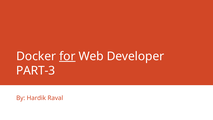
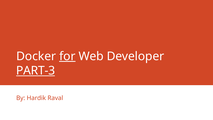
PART-3 underline: none -> present (36, 71)
